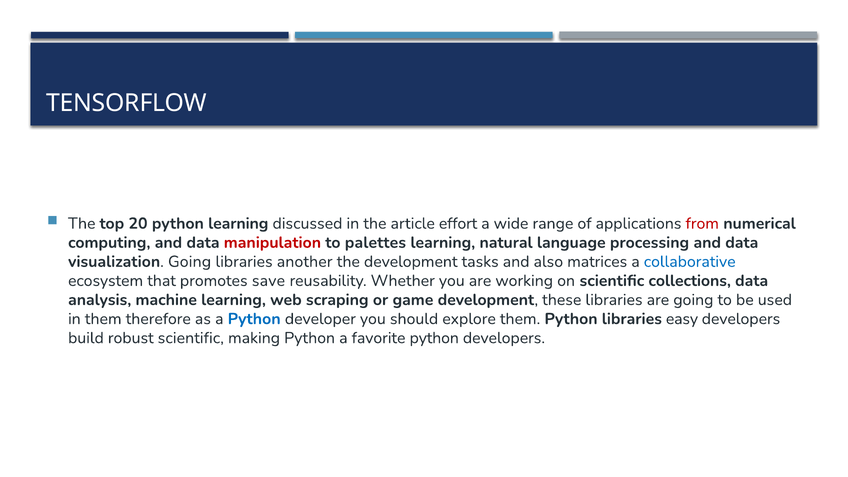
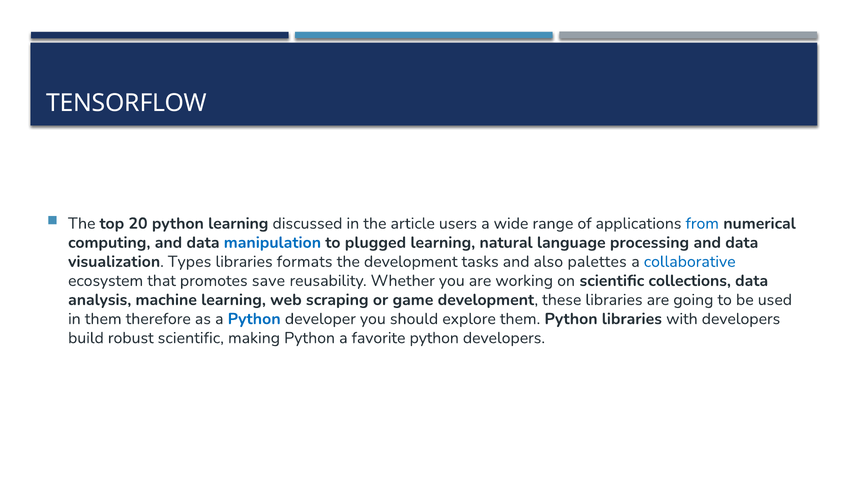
effort: effort -> users (458, 223)
from colour: red -> blue (702, 223)
manipulation colour: red -> blue (272, 243)
palettes: palettes -> plugged (375, 243)
visualization Going: Going -> Types (190, 262)
another: another -> formats (305, 262)
matrices: matrices -> palettes (597, 262)
easy: easy -> with (682, 319)
